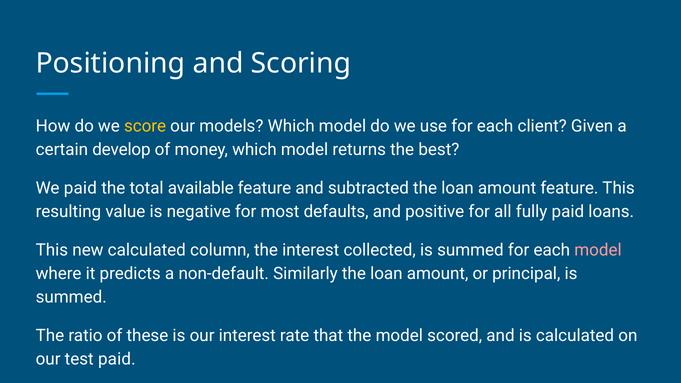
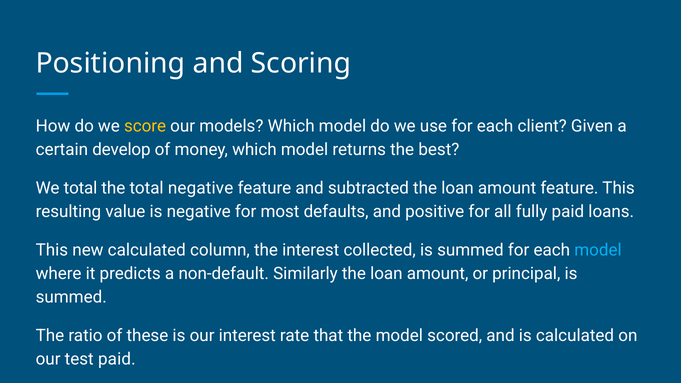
We paid: paid -> total (81, 188)
total available: available -> negative (201, 188)
model colour: pink -> light blue (598, 250)
